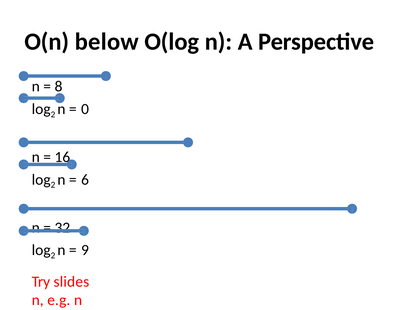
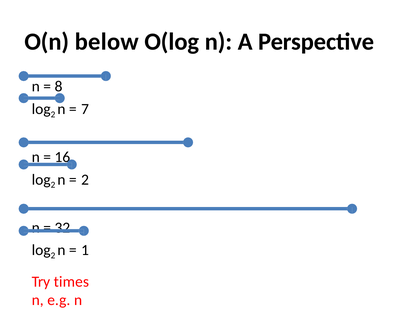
0: 0 -> 7 (85, 109)
6: 6 -> 2 (85, 180)
9: 9 -> 1 (85, 250)
slides: slides -> times (71, 282)
